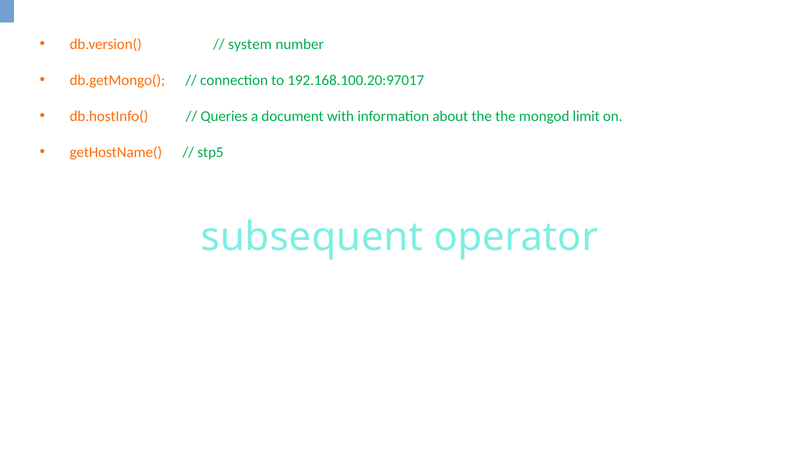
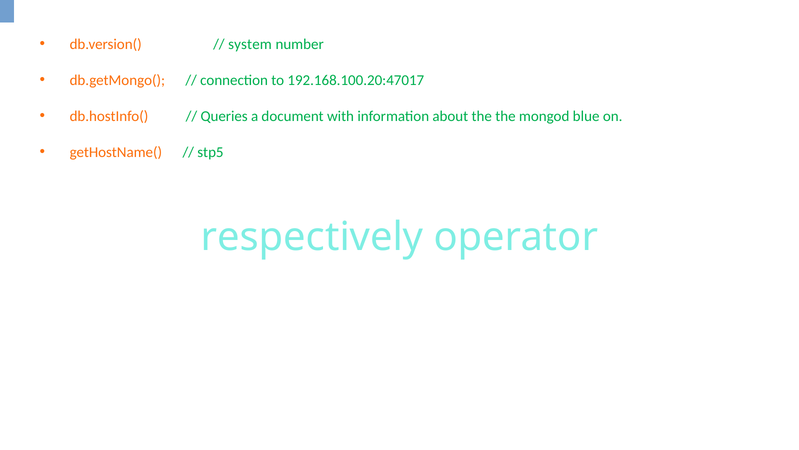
192.168.100.20:97017: 192.168.100.20:97017 -> 192.168.100.20:47017 (356, 80)
limit: limit -> blue (586, 116)
subsequent: subsequent -> respectively (312, 237)
